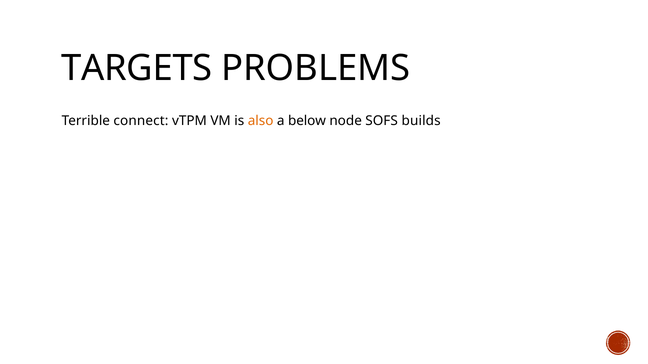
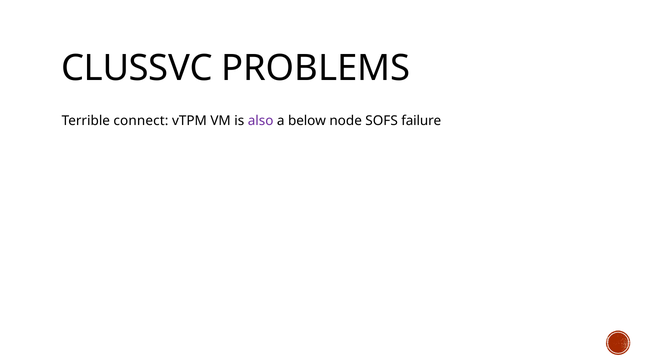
TARGETS: TARGETS -> CLUSSVC (137, 68)
also colour: orange -> purple (261, 121)
builds: builds -> failure (421, 121)
